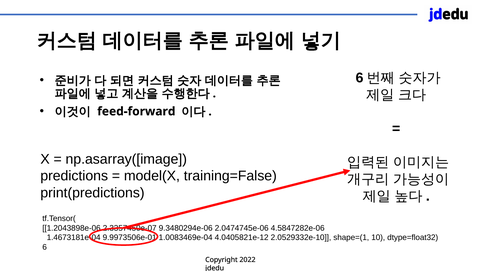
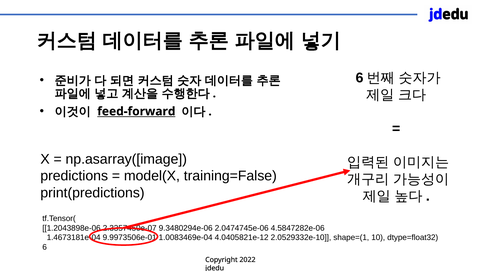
feed-forward underline: none -> present (136, 111)
